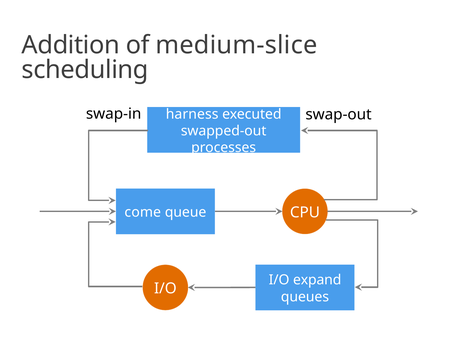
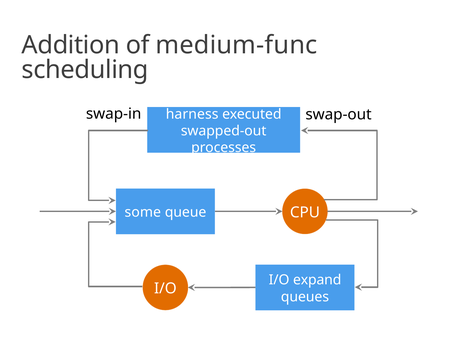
medium-slice: medium-slice -> medium-func (236, 45)
come: come -> some (143, 212)
